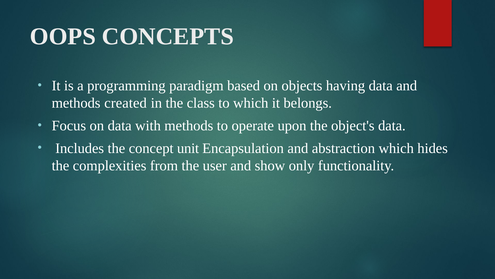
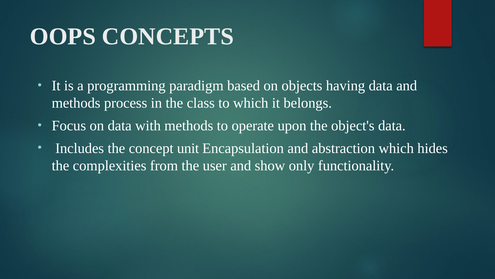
created: created -> process (126, 103)
